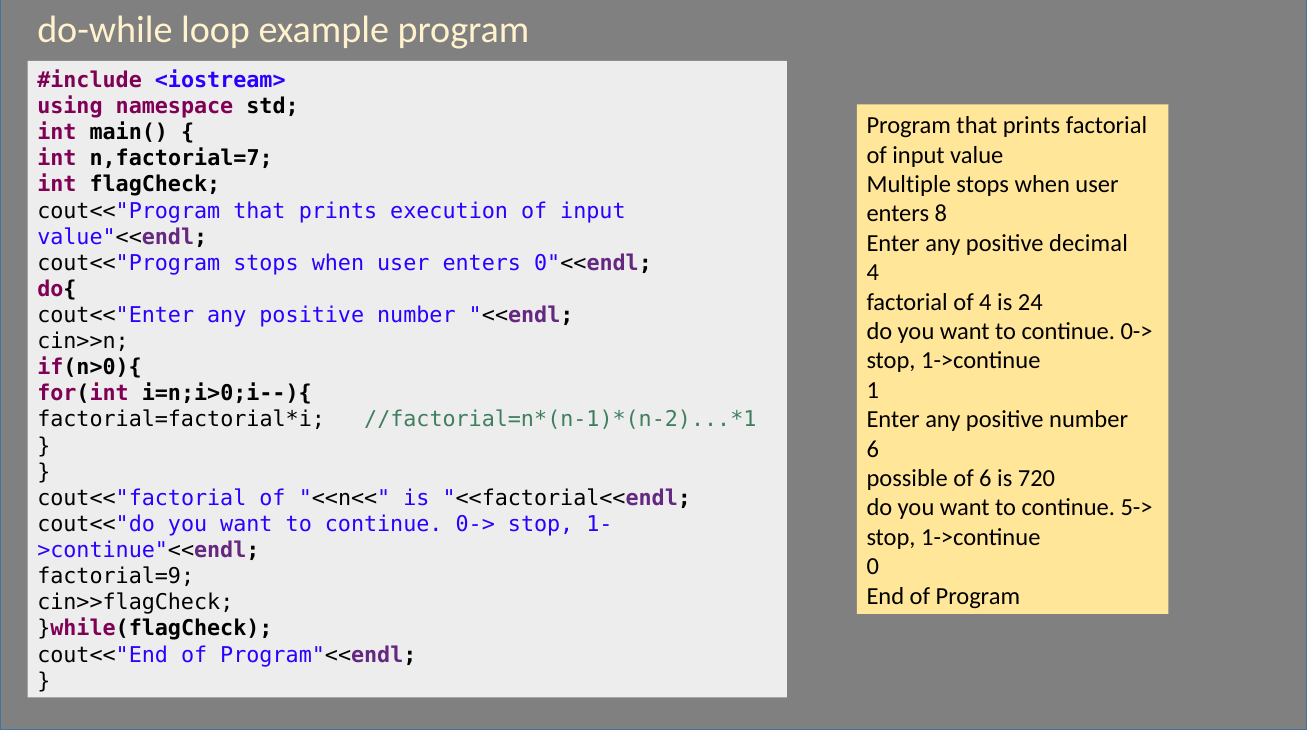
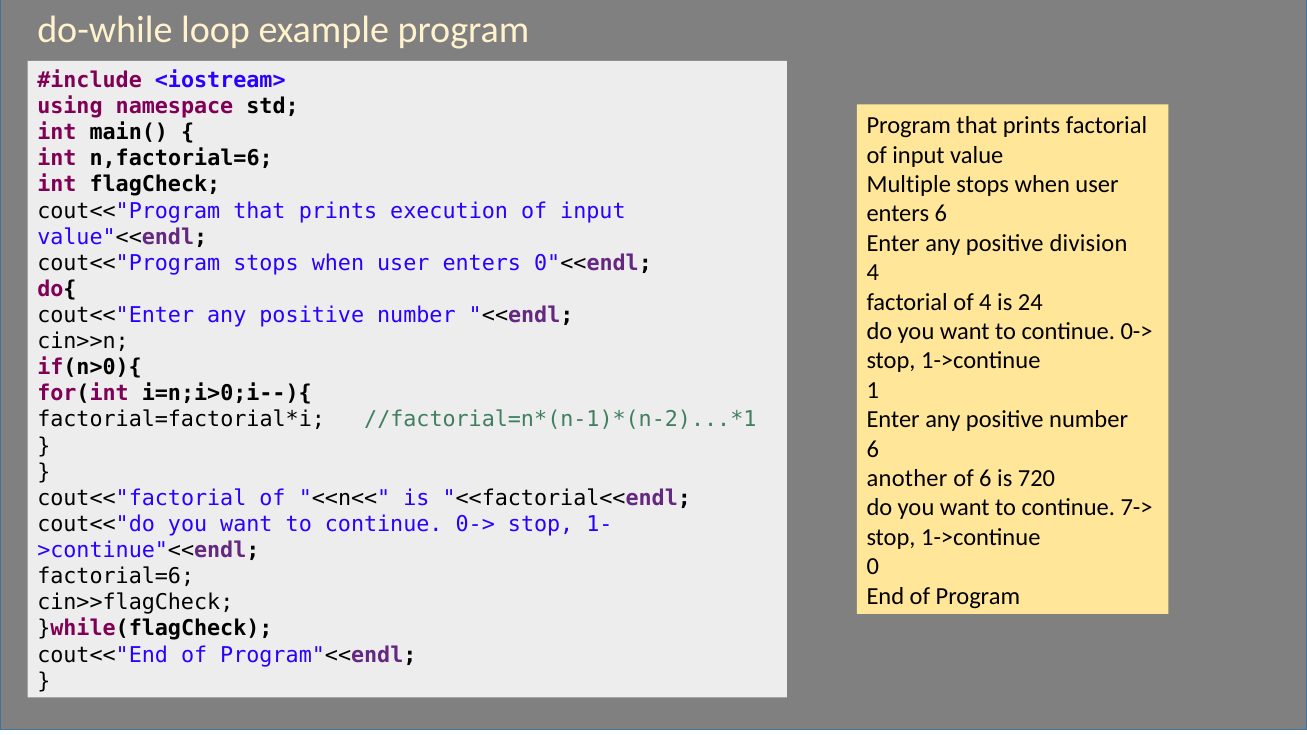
n,factorial=7: n,factorial=7 -> n,factorial=6 (181, 159)
enters 8: 8 -> 6 (941, 214)
decimal: decimal -> division (1088, 243)
possible: possible -> another (907, 479)
5->: 5-> -> 7-> (1137, 508)
factorial=9: factorial=9 -> factorial=6 (116, 577)
